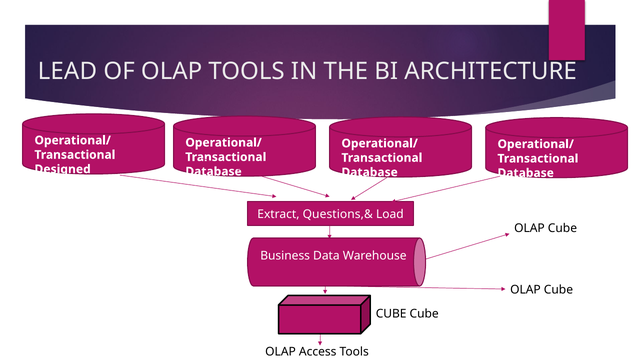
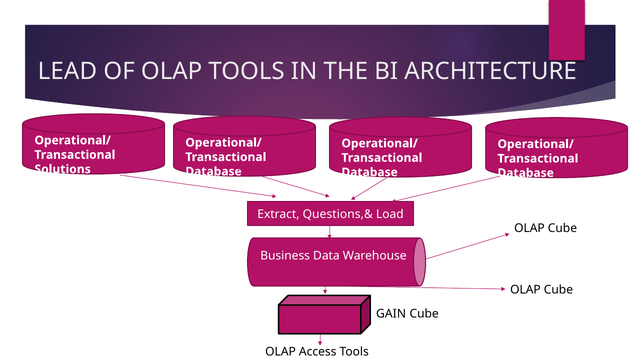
Designed: Designed -> Solutions (63, 169)
CUBE: CUBE -> GAIN (391, 313)
